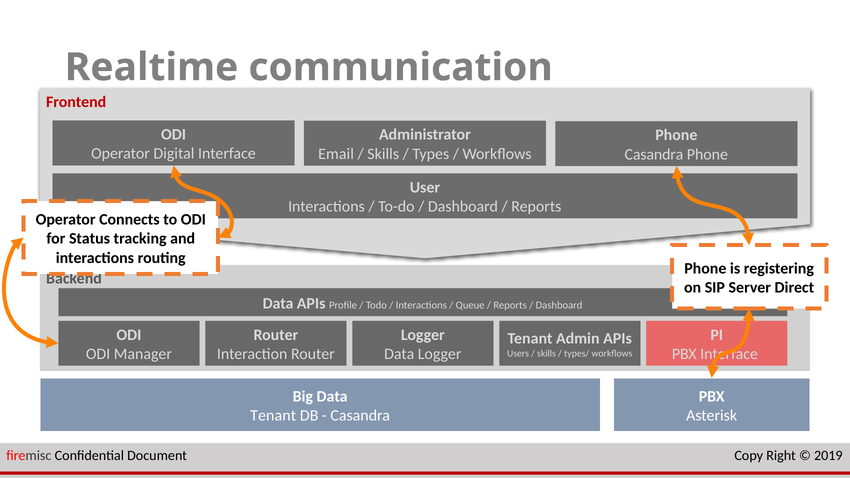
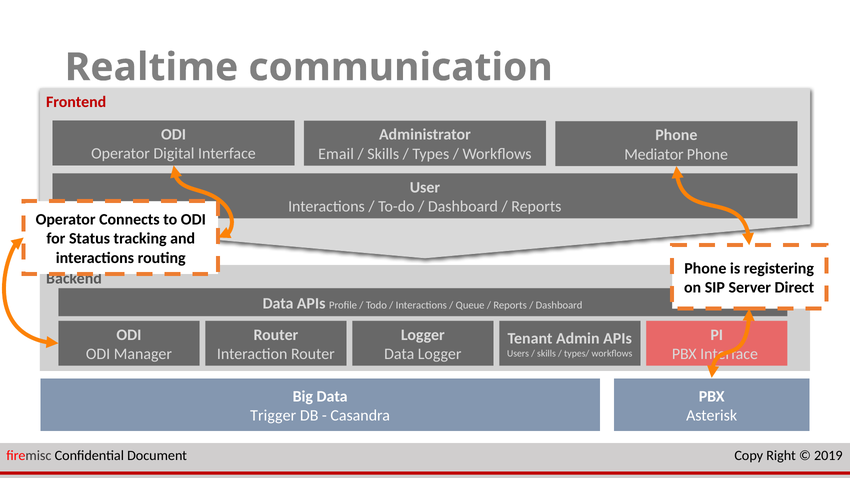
Casandra: Casandra -> Mediator (654, 154)
Tenant: Tenant -> Trigger (273, 416)
